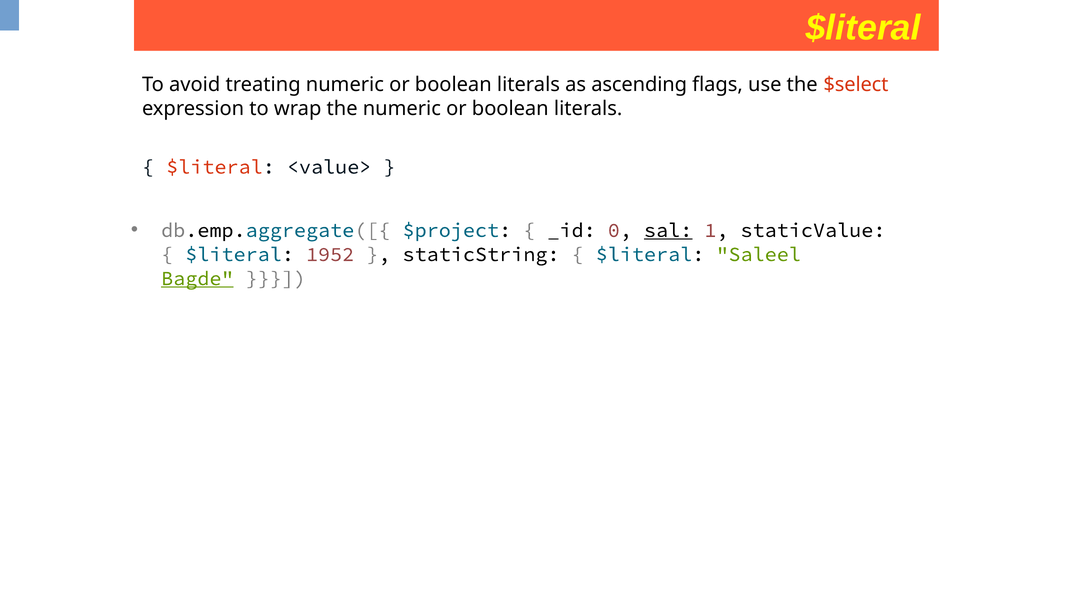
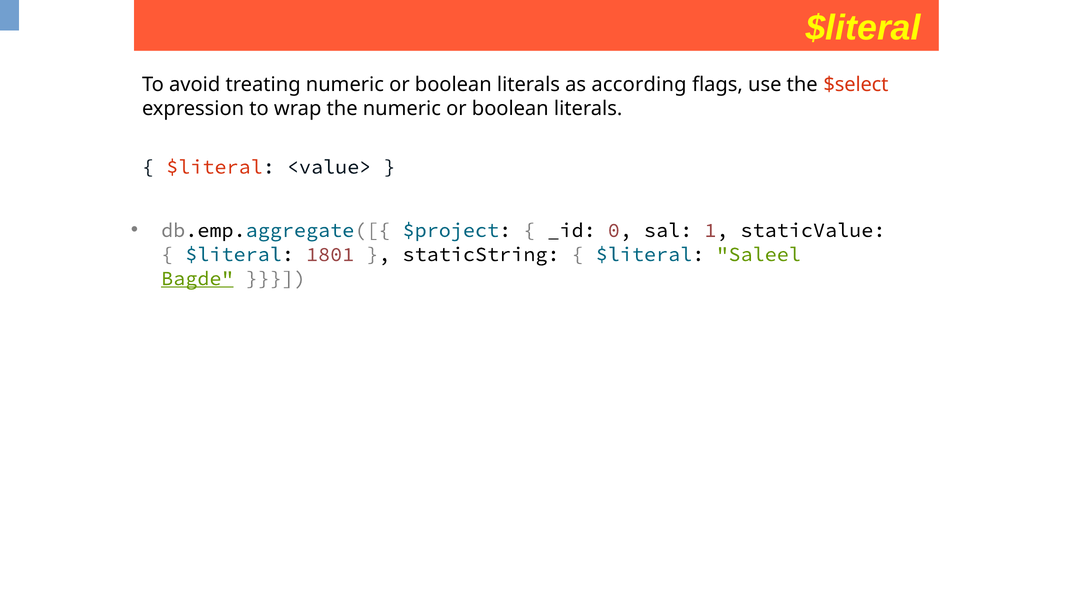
ascending: ascending -> according (639, 84)
sal underline: present -> none (668, 230)
1952: 1952 -> 1801 (330, 255)
